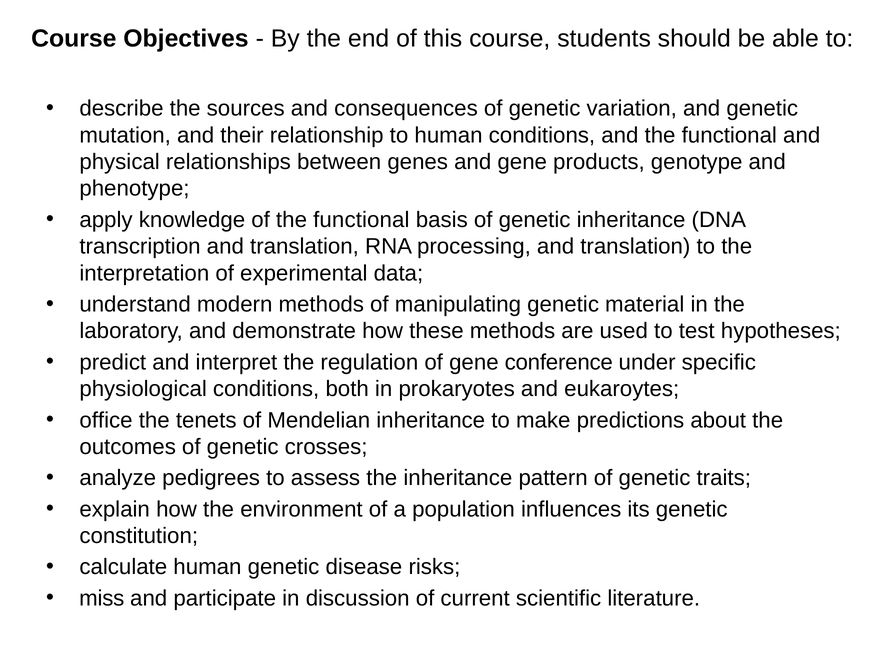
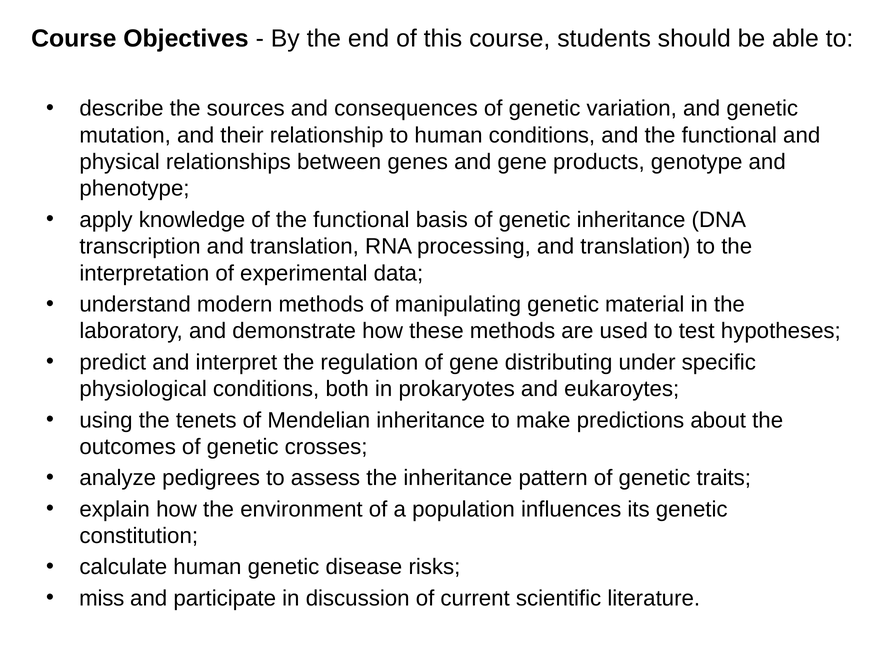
conference: conference -> distributing (559, 362)
office: office -> using (106, 420)
